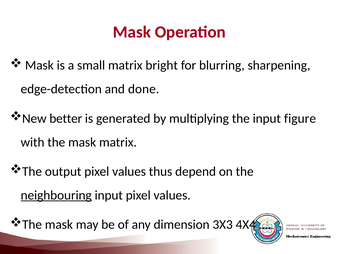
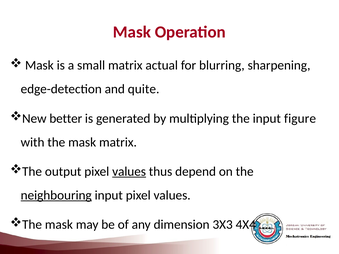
bright: bright -> actual (162, 65)
done: done -> quite (144, 89)
values underline: none -> present (129, 172)
